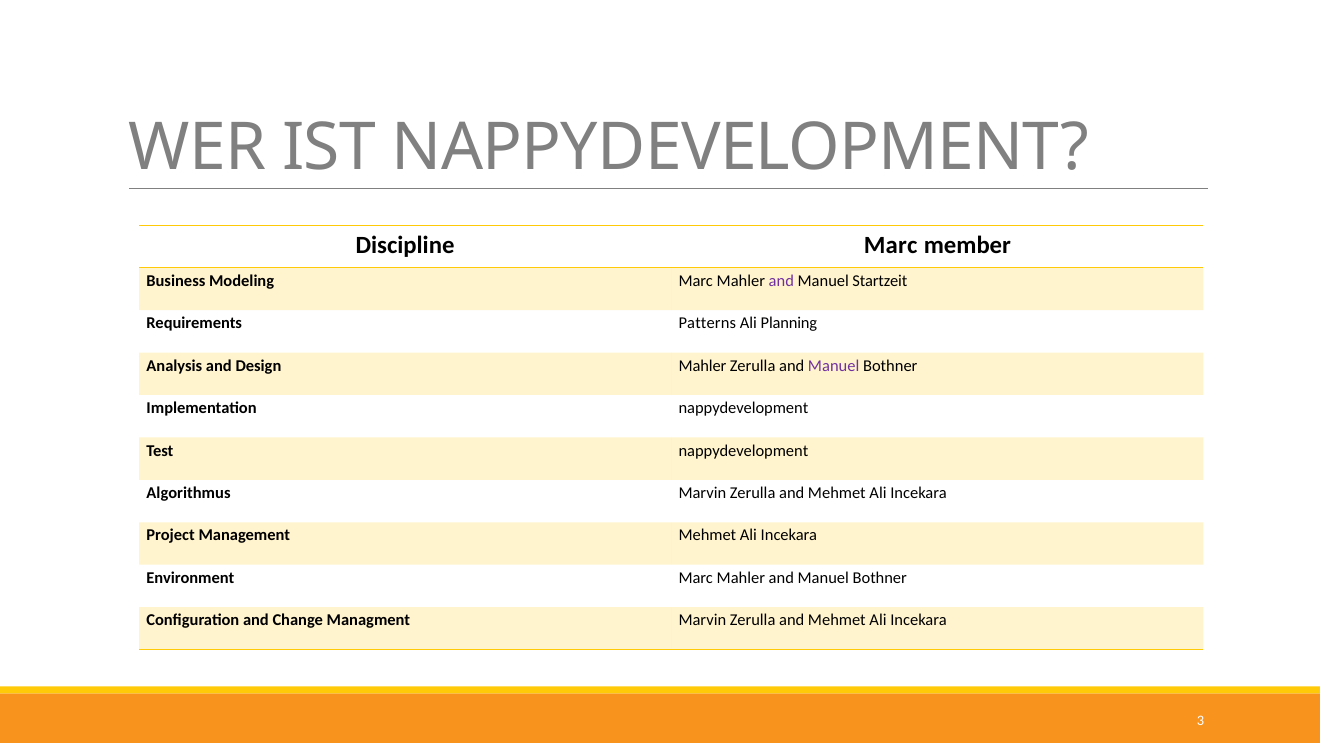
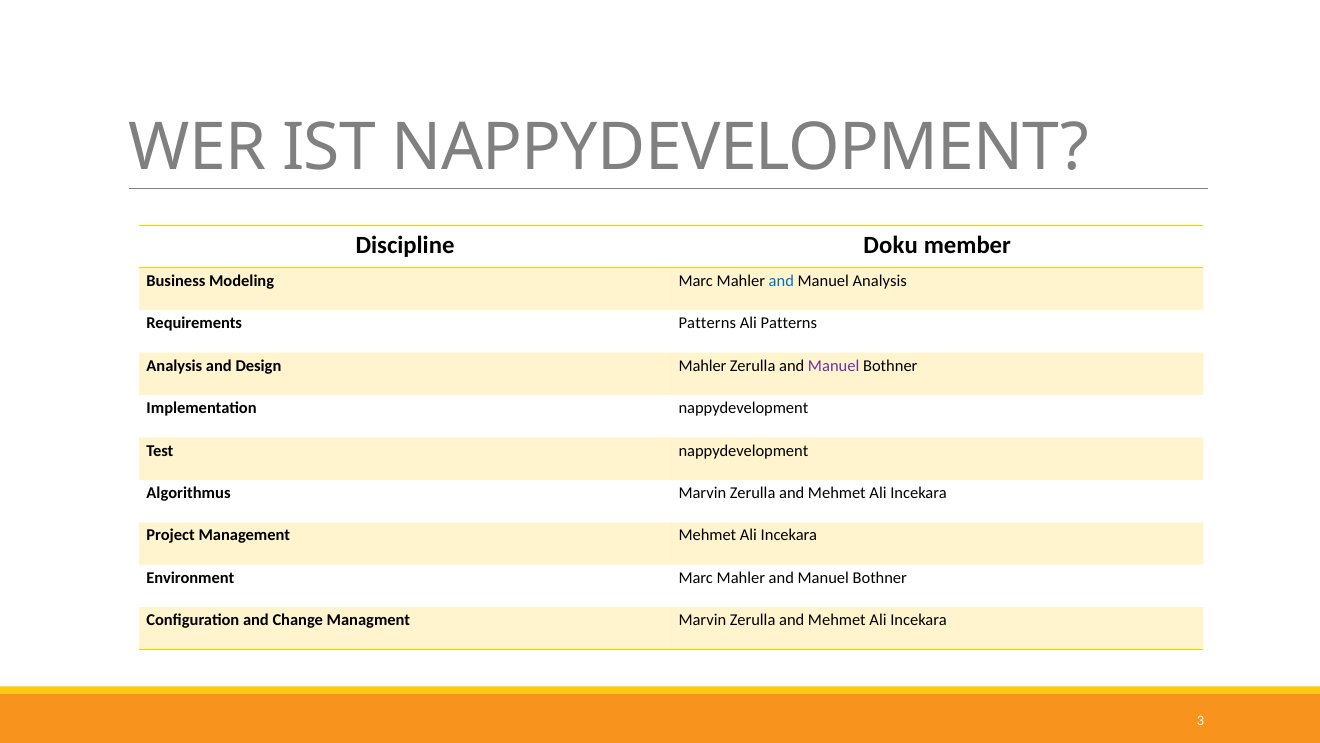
Discipline Marc: Marc -> Doku (891, 245)
and colour: purple -> blue (781, 281)
Manuel Startzeit: Startzeit -> Analysis (880, 281)
Ali Planning: Planning -> Patterns (789, 323)
